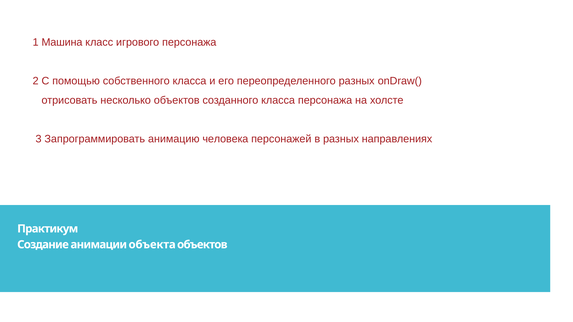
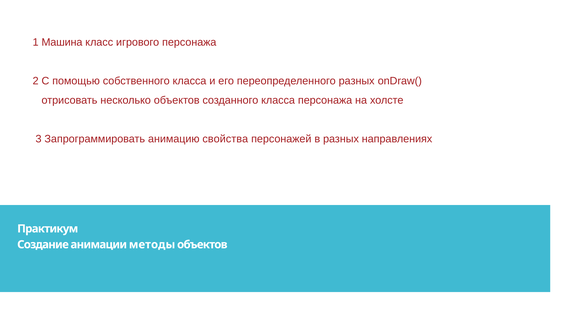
человека: человека -> свойства (225, 139)
объекта: объекта -> методы (152, 245)
